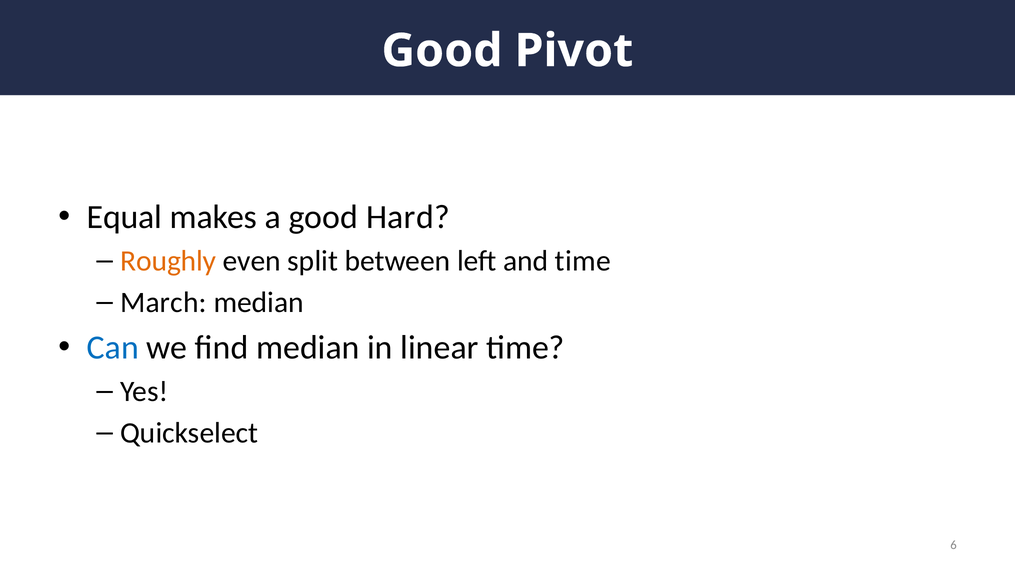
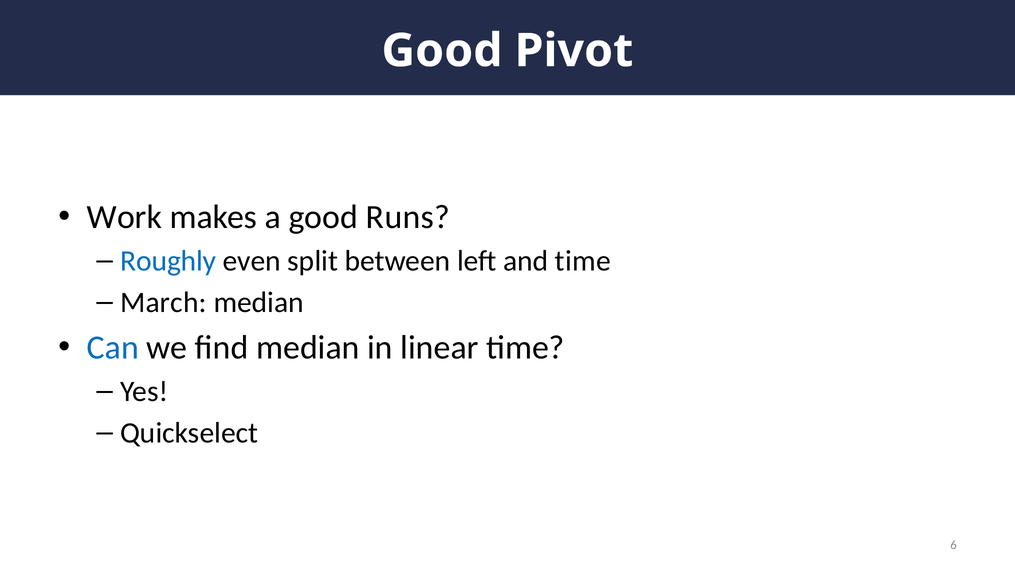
Equal: Equal -> Work (124, 217)
Hard: Hard -> Runs (408, 217)
Roughly colour: orange -> blue (168, 261)
